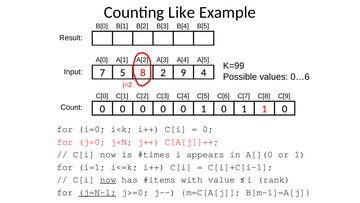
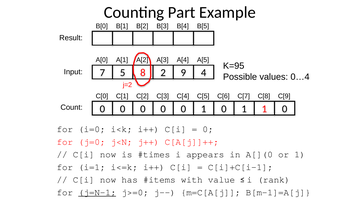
Like: Like -> Part (182, 12)
K=99: K=99 -> K=95 (234, 66)
0…6: 0…6 -> 0…4 (300, 77)
now underline: present -> none (108, 179)
